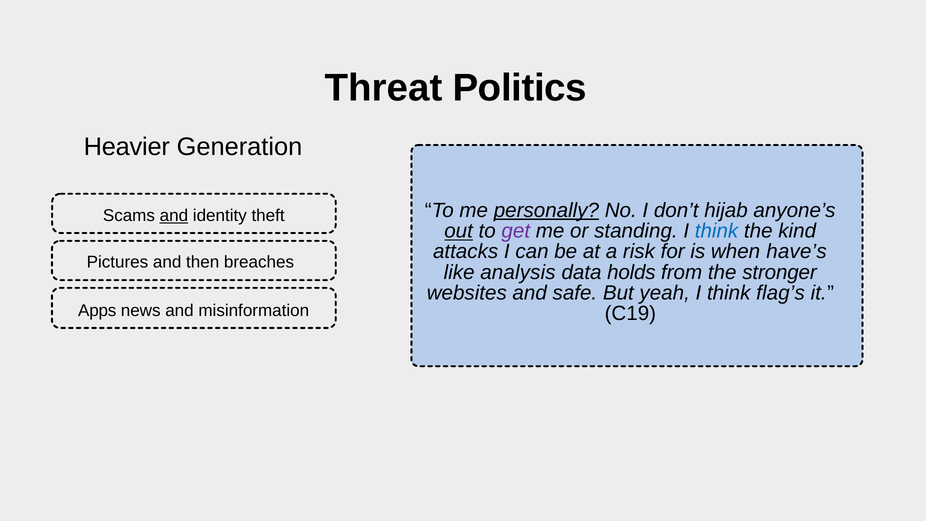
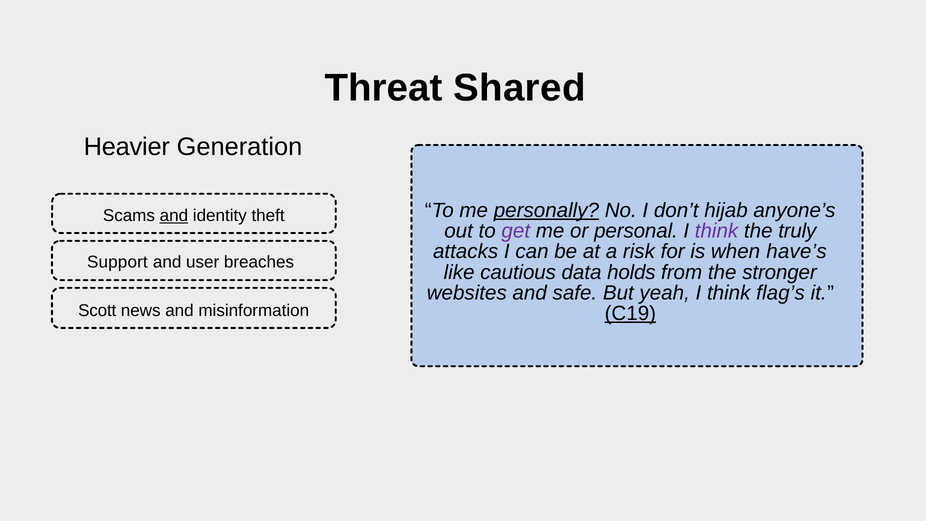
Politics: Politics -> Shared (519, 88)
out underline: present -> none (459, 231)
standing: standing -> personal (636, 231)
think colour: blue -> purple (717, 231)
kind: kind -> truly (797, 231)
Pictures: Pictures -> Support (117, 262)
then: then -> user (203, 262)
analysis: analysis -> cautious (518, 272)
Apps: Apps -> Scott (97, 310)
C19 underline: none -> present (630, 313)
